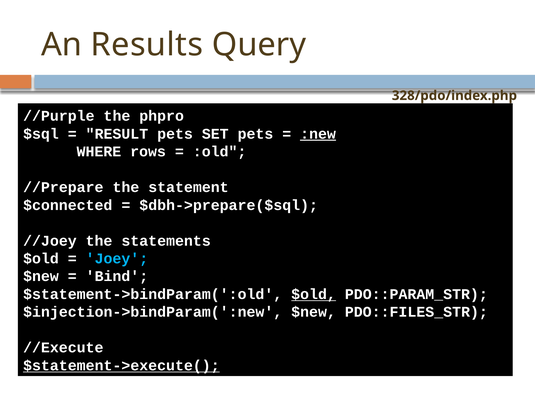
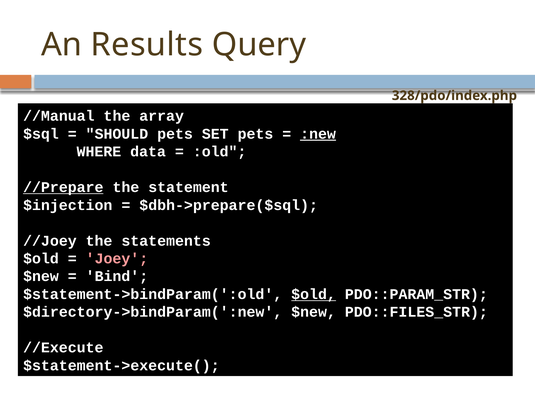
//Purple: //Purple -> //Manual (59, 116)
phpro: phpro -> array (162, 116)
RESULT: RESULT -> SHOULD (117, 134)
rows: rows -> data (148, 152)
//Prepare underline: none -> present (63, 187)
$connected: $connected -> $injection (68, 205)
Joey colour: light blue -> pink (117, 259)
$injection->bindParam(':new: $injection->bindParam(':new -> $directory->bindParam(':new (153, 312)
$statement->execute( underline: present -> none (121, 366)
